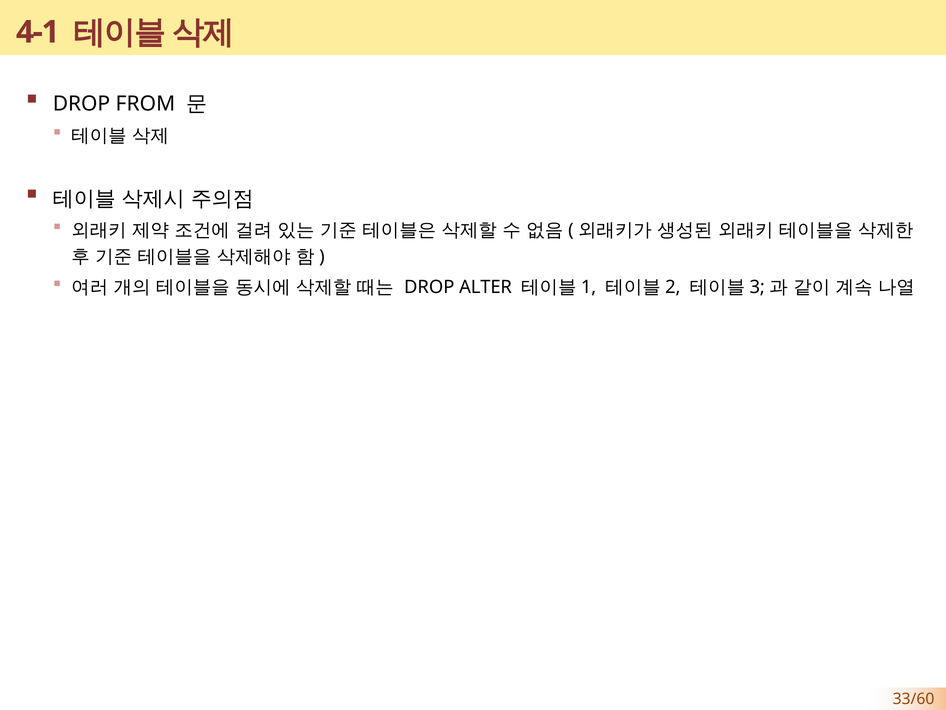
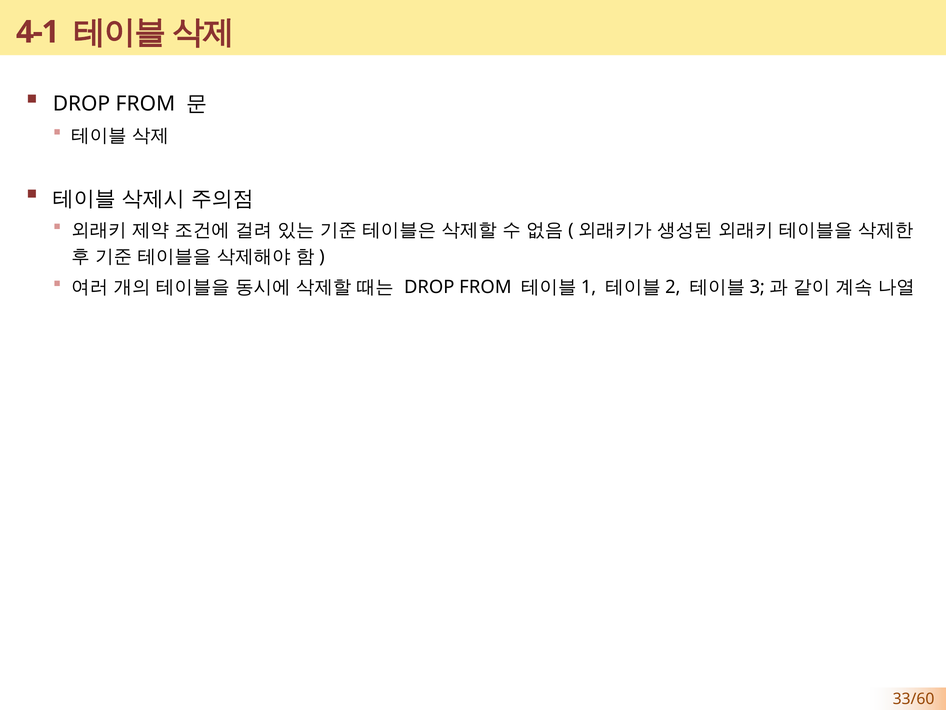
ALTER: ALTER -> FROM (485, 287)
